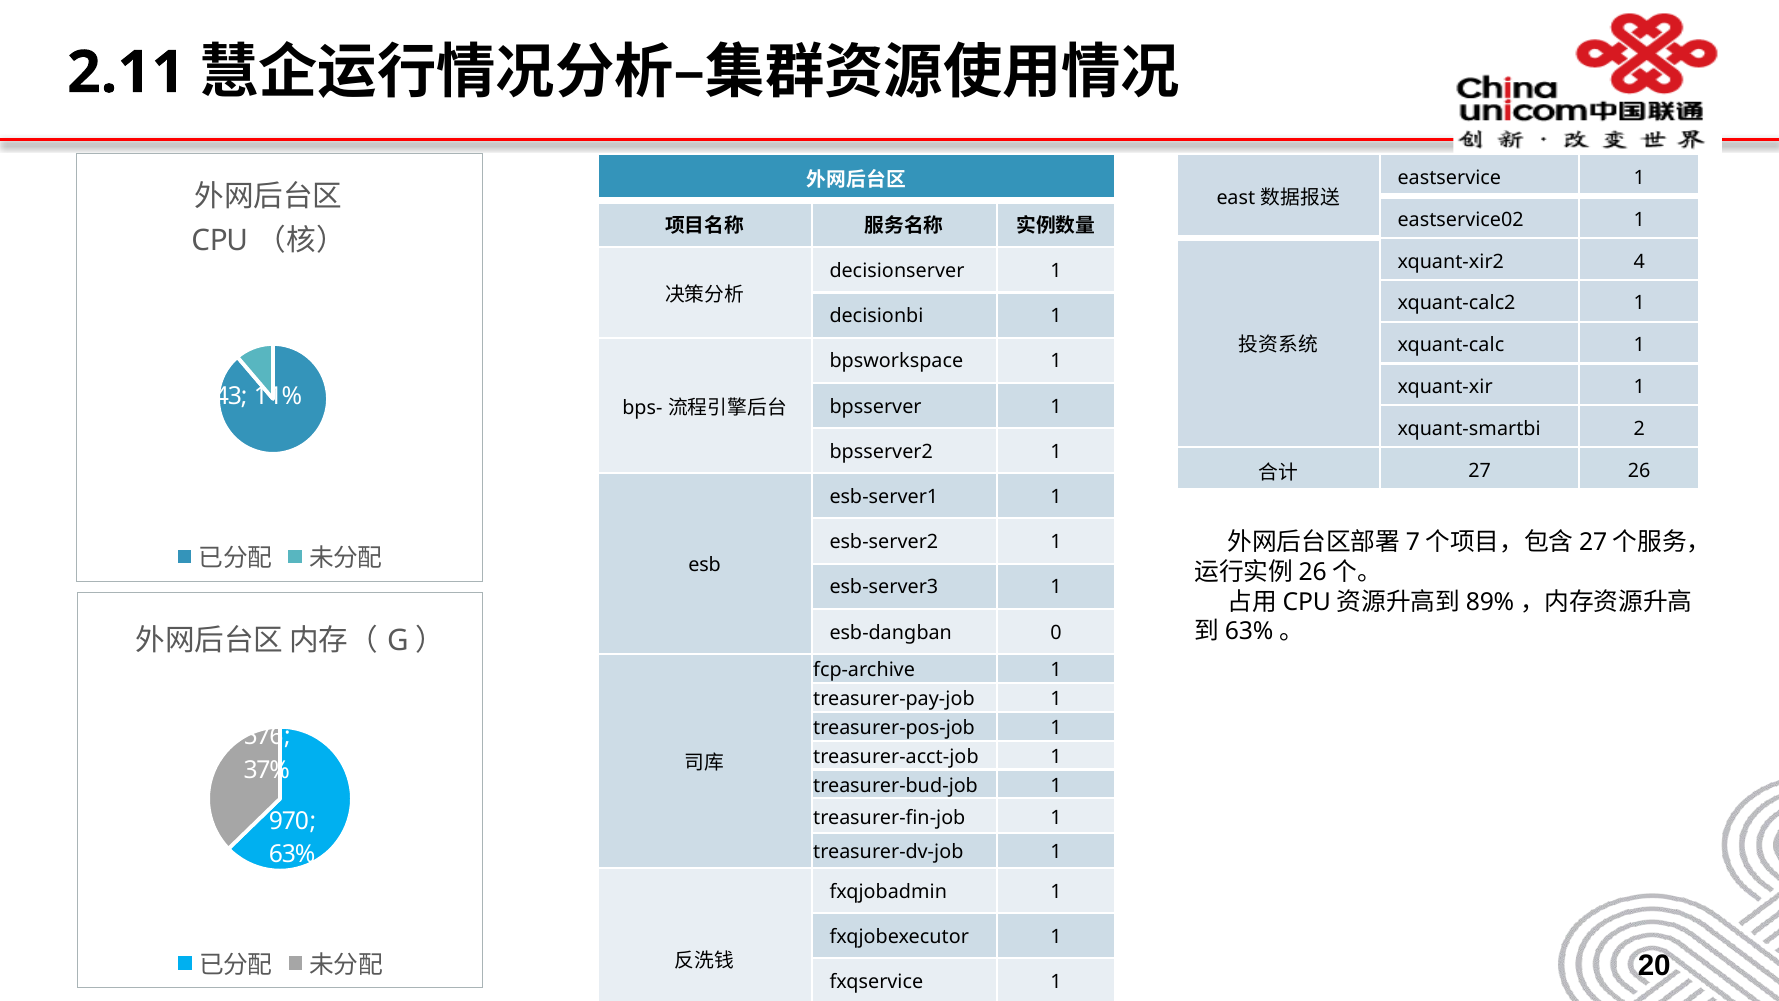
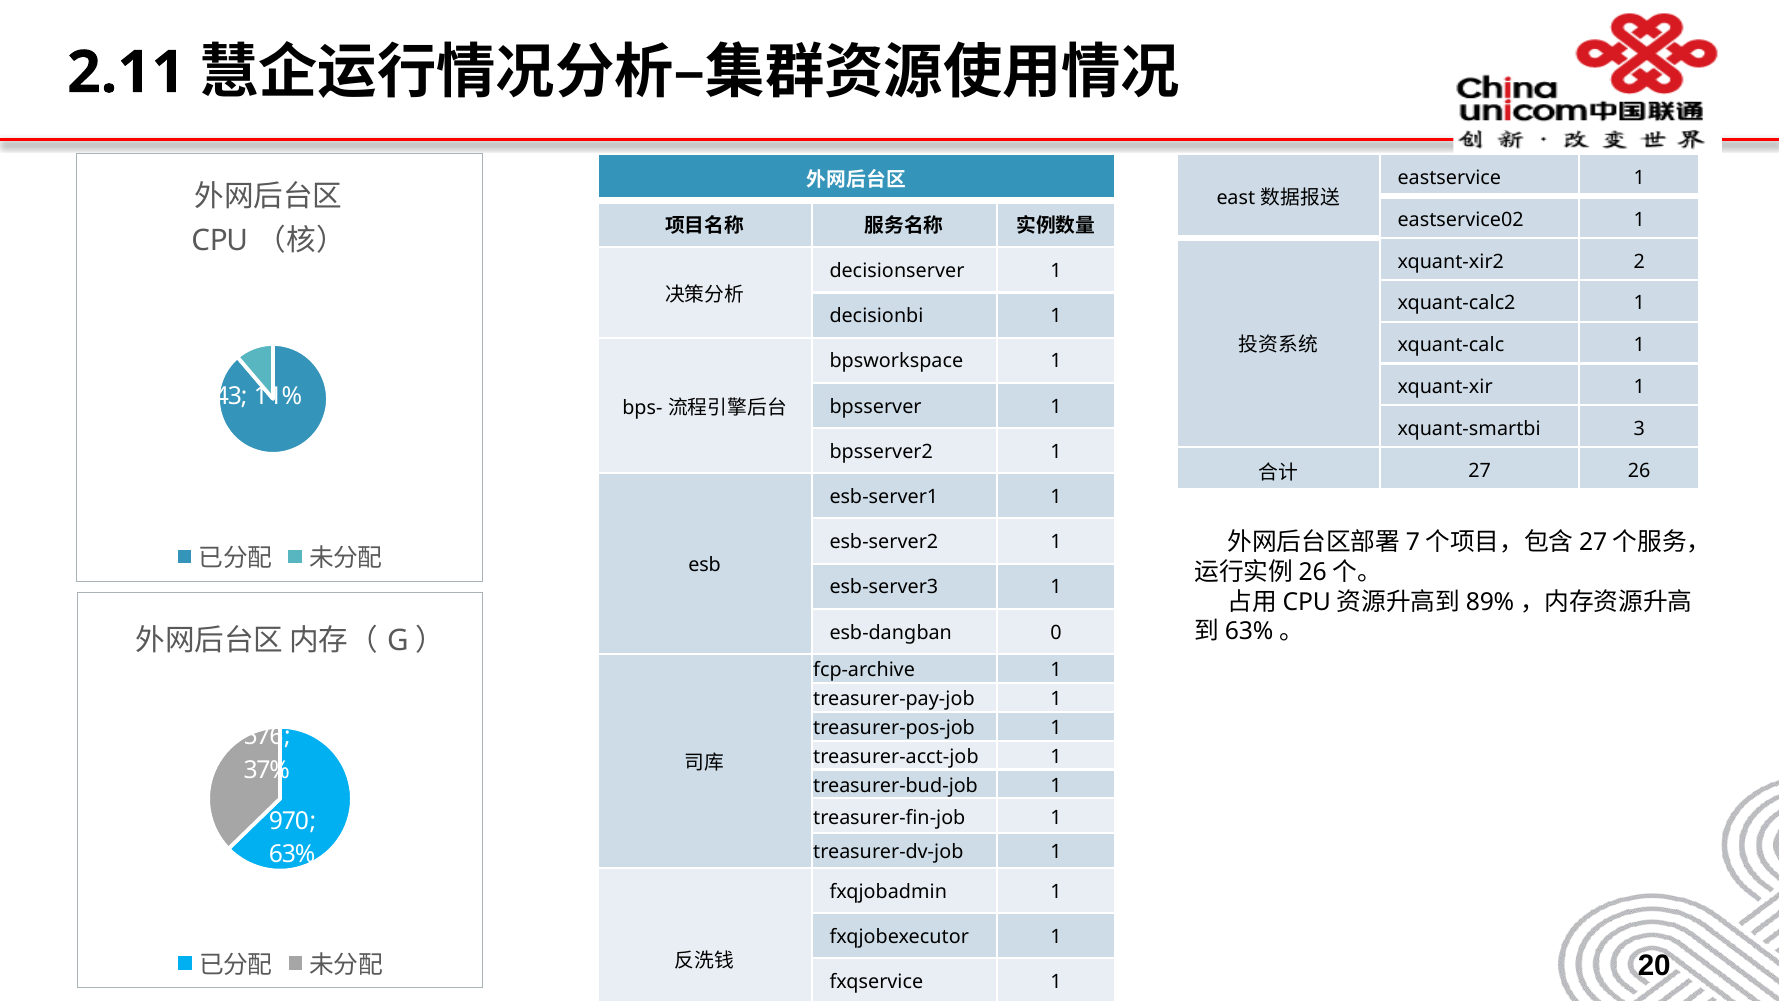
4: 4 -> 2 (1639, 261)
2: 2 -> 3 (1639, 429)
